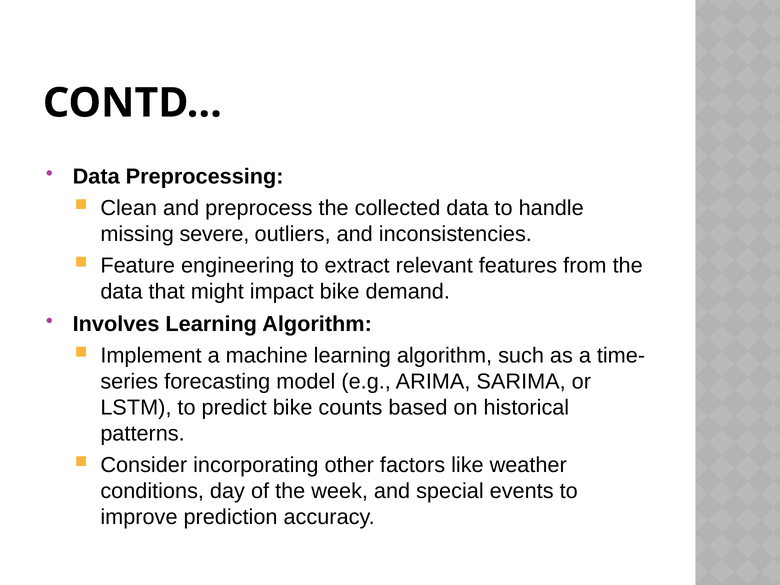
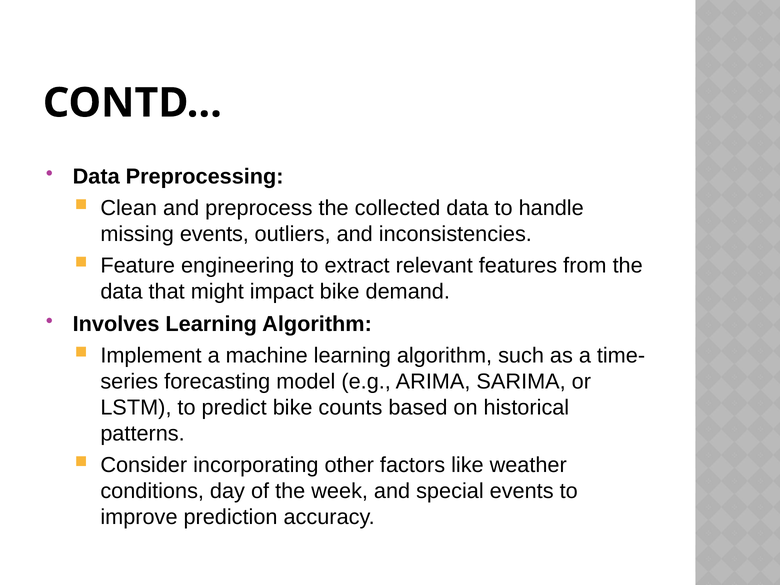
missing severe: severe -> events (214, 234)
